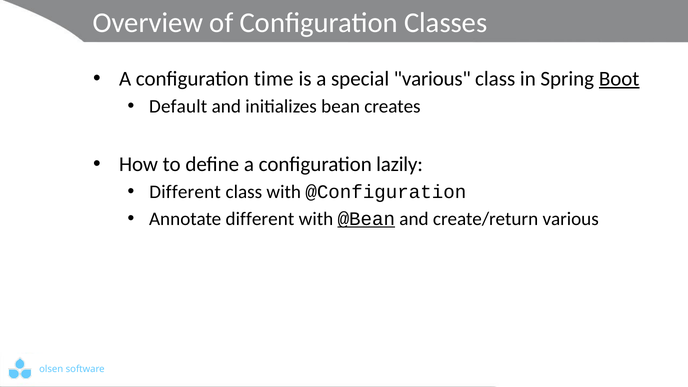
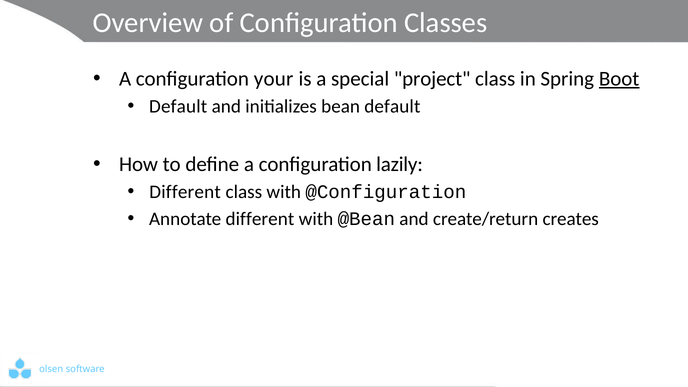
time: time -> your (274, 79)
special various: various -> project (432, 79)
bean creates: creates -> default (392, 107)
@Bean underline: present -> none (366, 219)
create/return various: various -> creates (571, 219)
